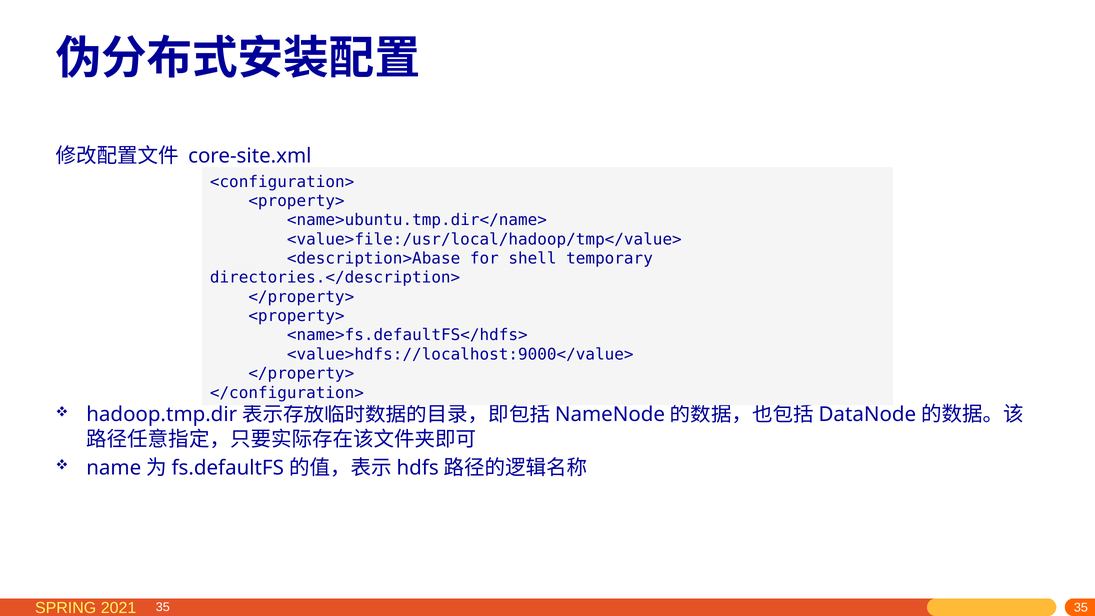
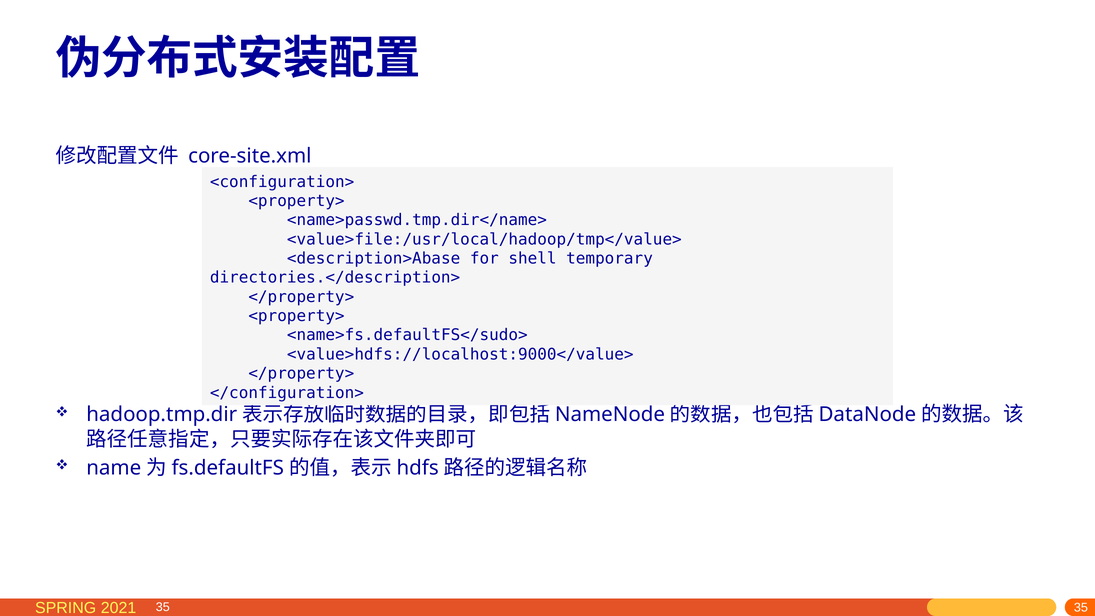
<name>ubuntu.tmp.dir</name>: <name>ubuntu.tmp.dir</name> -> <name>passwd.tmp.dir</name> (417, 220)
<name>fs.defaultFS</hdfs>: <name>fs.defaultFS</hdfs> -> <name>fs.defaultFS</sudo> (407, 335)
